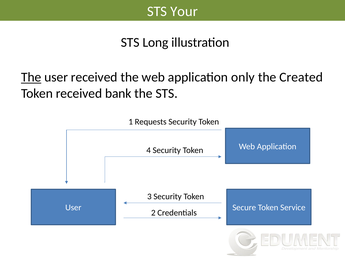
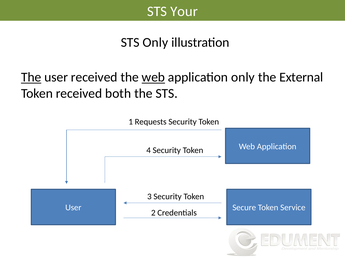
STS Long: Long -> Only (155, 42)
web underline: none -> present (153, 77)
Created: Created -> External (301, 77)
bank: bank -> both (118, 93)
